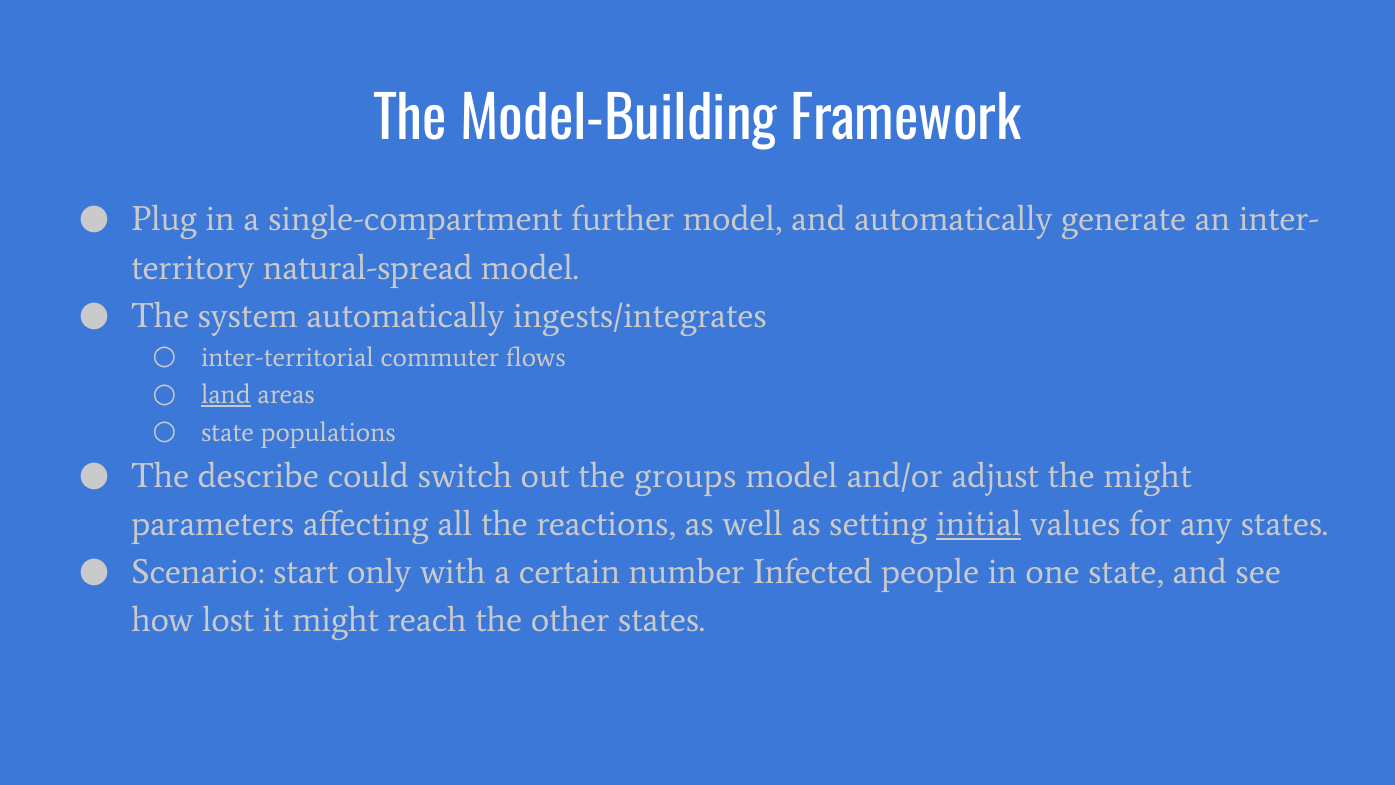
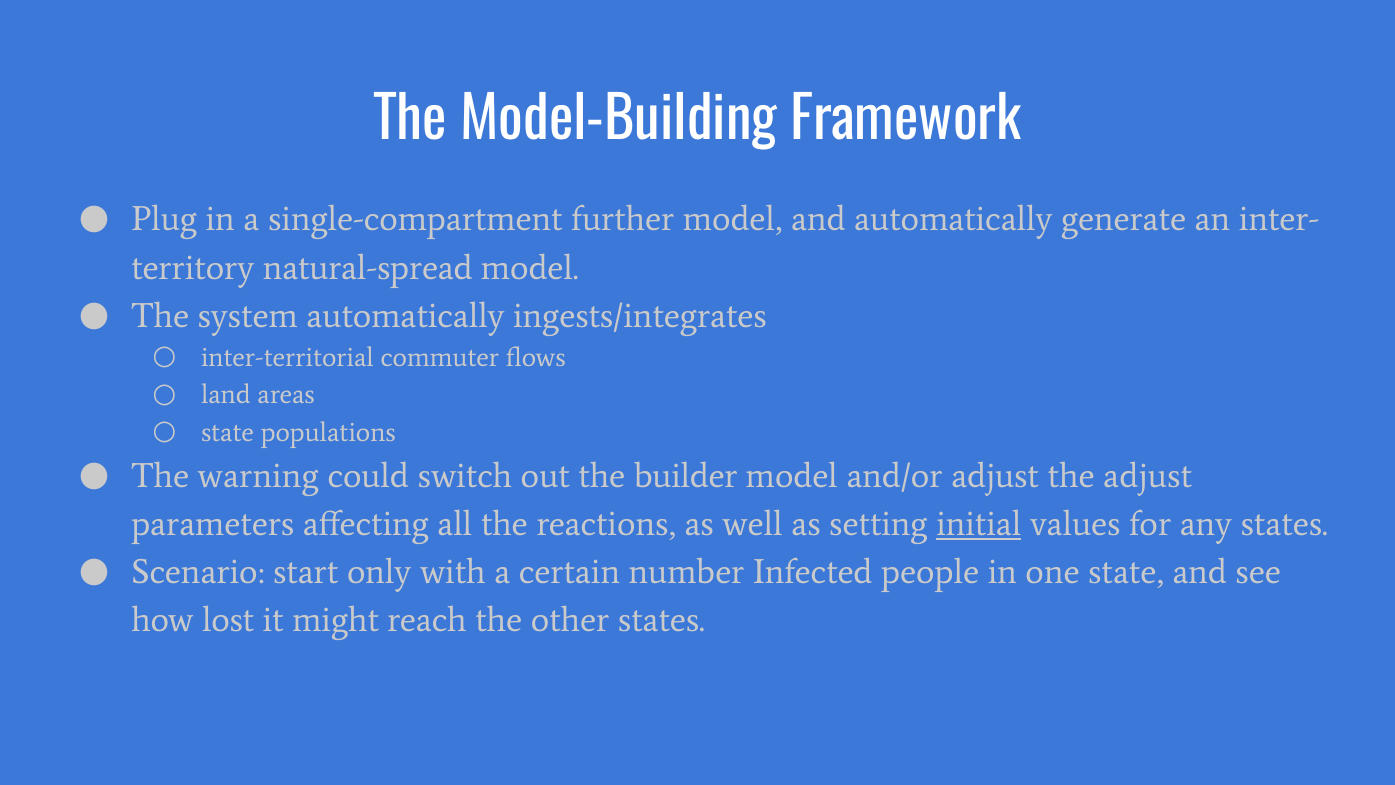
land underline: present -> none (226, 394)
describe: describe -> warning (258, 476)
groups: groups -> builder (686, 476)
the might: might -> adjust (1148, 476)
